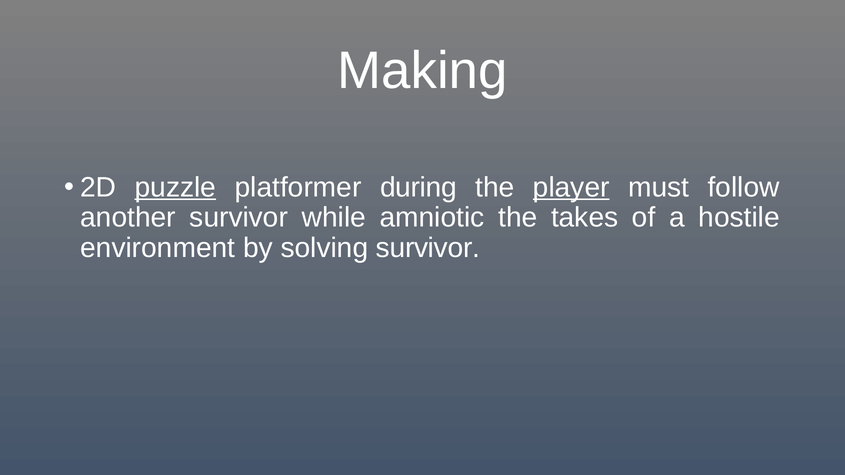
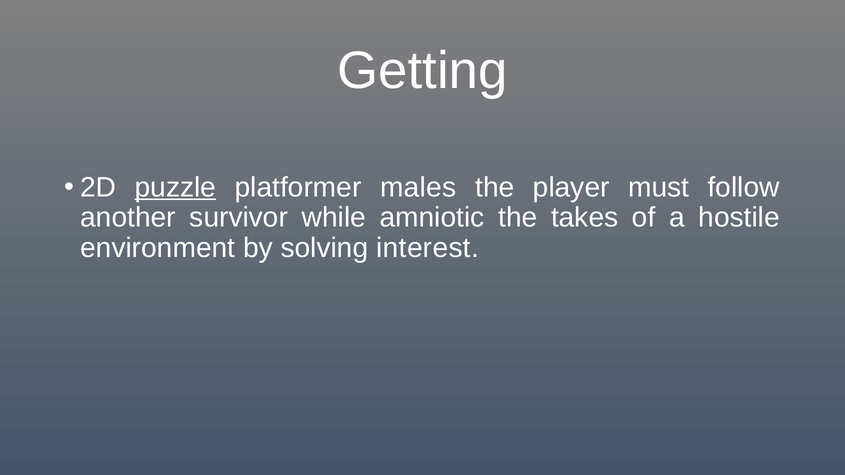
Making: Making -> Getting (422, 71)
during: during -> males (418, 187)
player underline: present -> none (571, 187)
solving survivor: survivor -> interest (428, 248)
